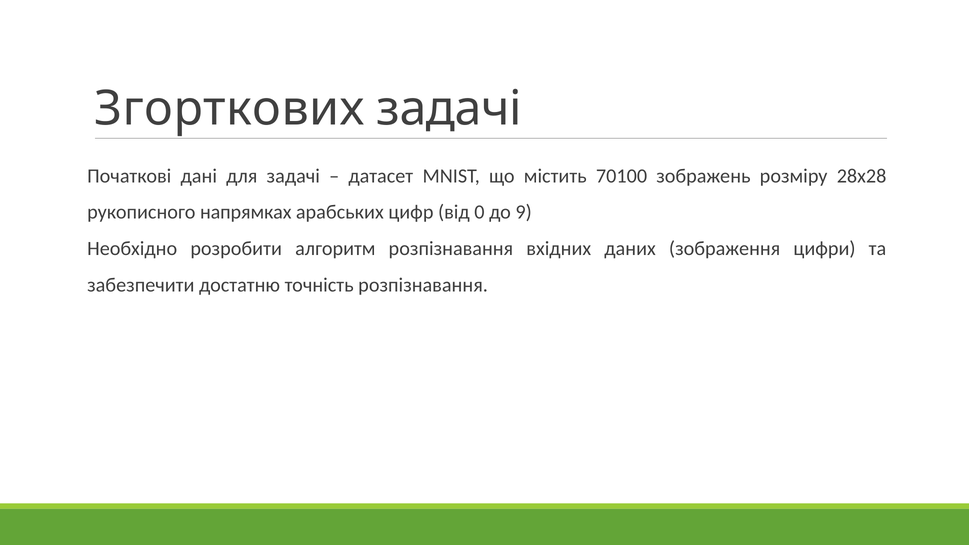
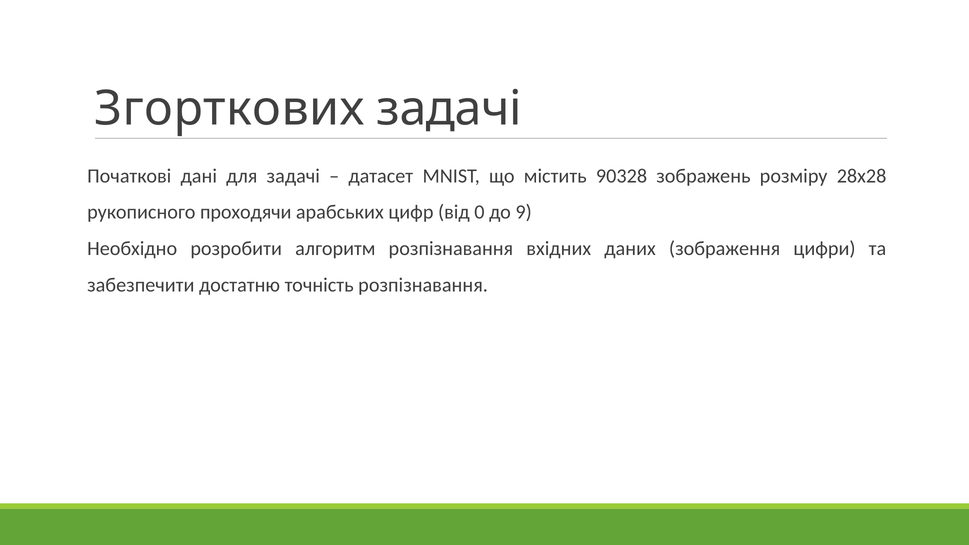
70100: 70100 -> 90328 (622, 176)
напрямках: напрямках -> проходячи (246, 212)
